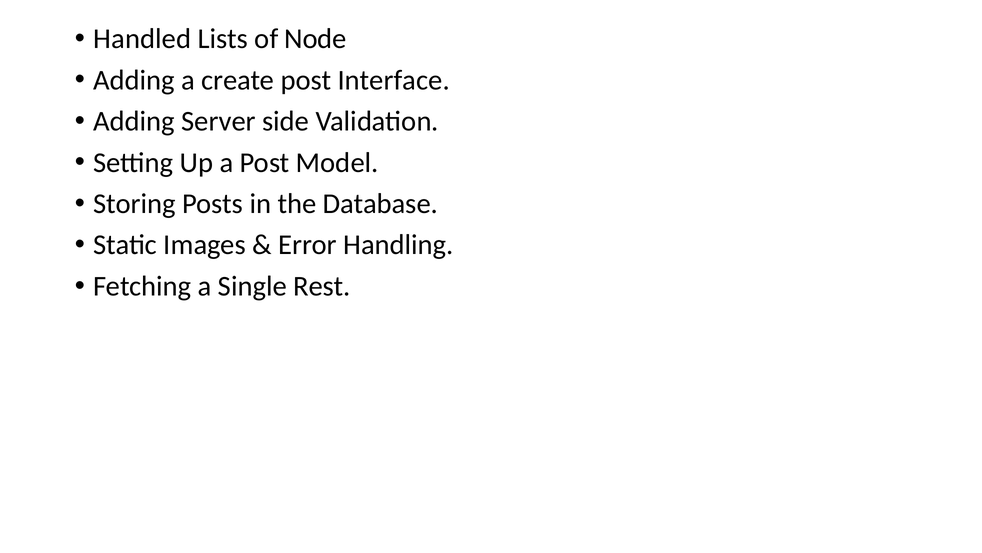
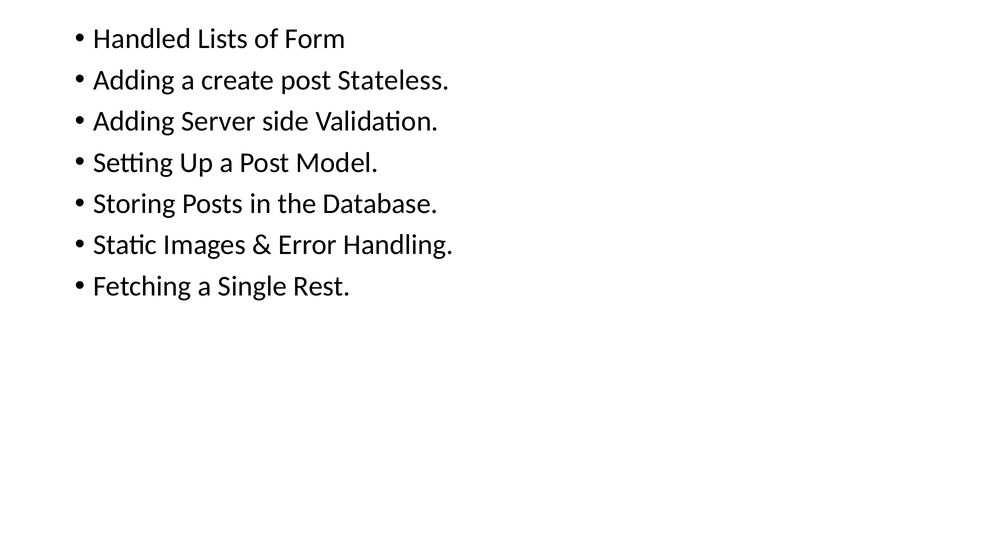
Node: Node -> Form (315, 39)
Interface: Interface -> Stateless (394, 80)
